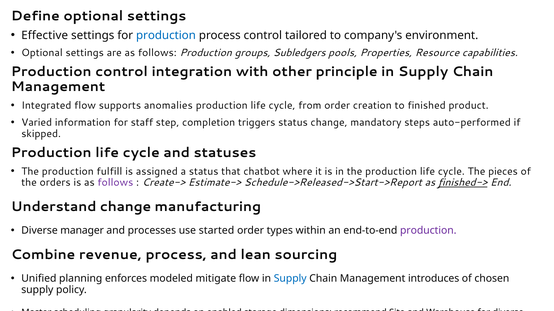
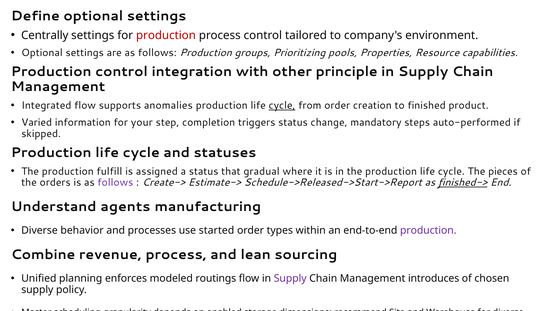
Effective: Effective -> Centrally (45, 35)
production colour: blue -> red (166, 35)
Subledgers: Subledgers -> Prioritizing (299, 53)
cycle underline: none -> present (282, 106)
staff: staff -> your (142, 123)
chatbot: chatbot -> gradual (262, 172)
Understand change: change -> agents (125, 207)
manager: manager -> behavior (82, 231)
mitigate: mitigate -> routings (216, 279)
Supply colour: blue -> purple (290, 279)
